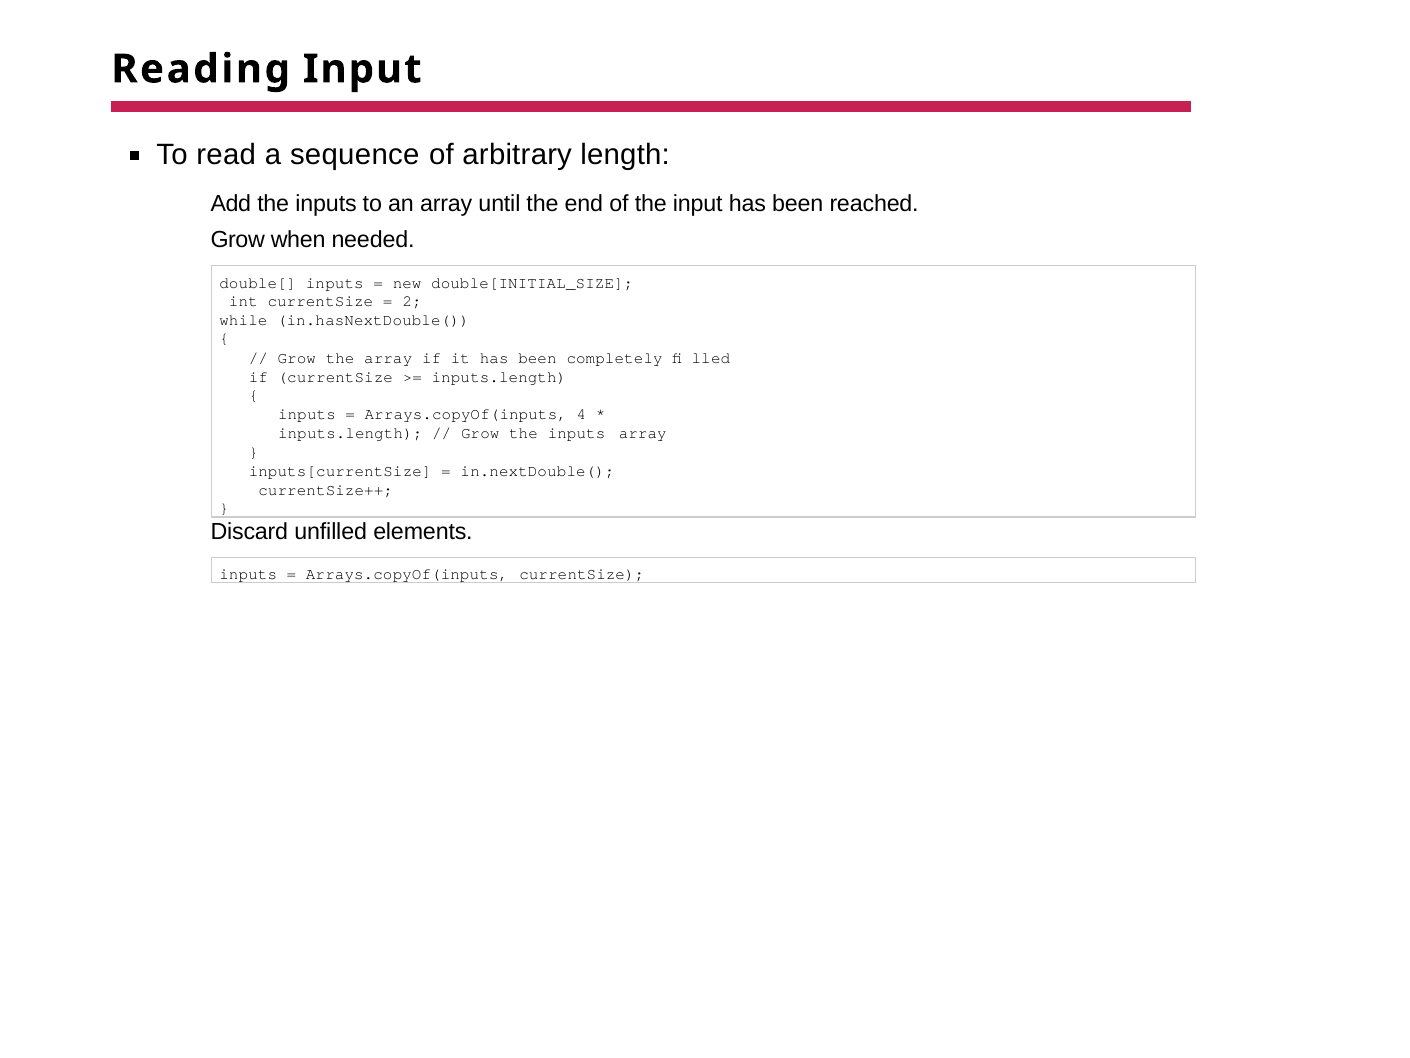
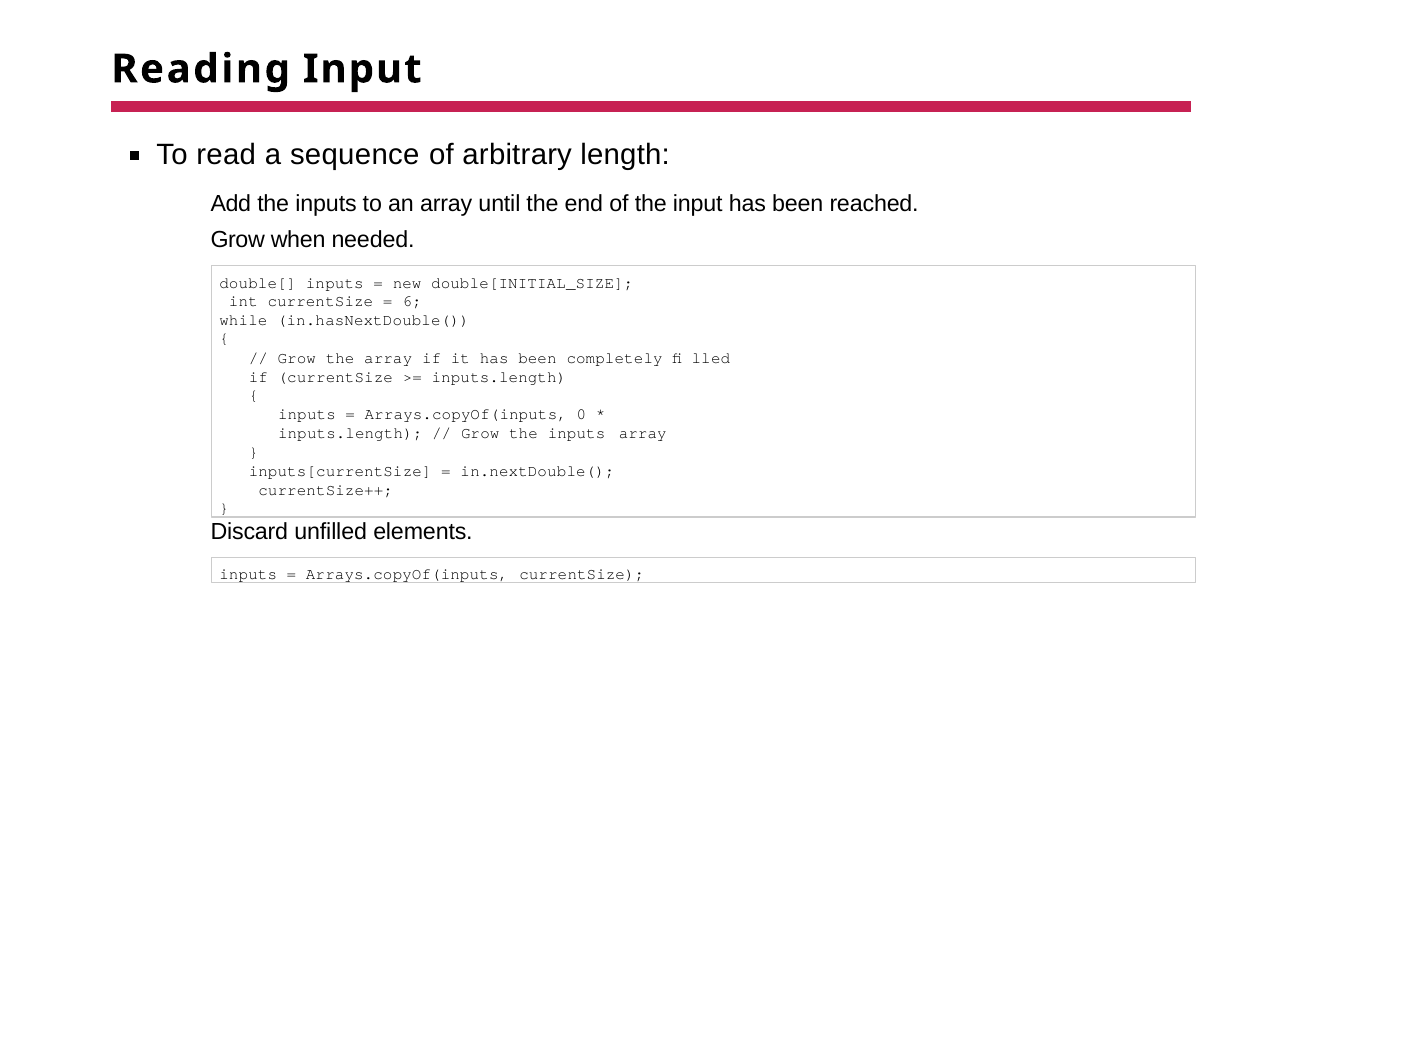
2: 2 -> 6 (412, 302)
4: 4 -> 0 (581, 414)
